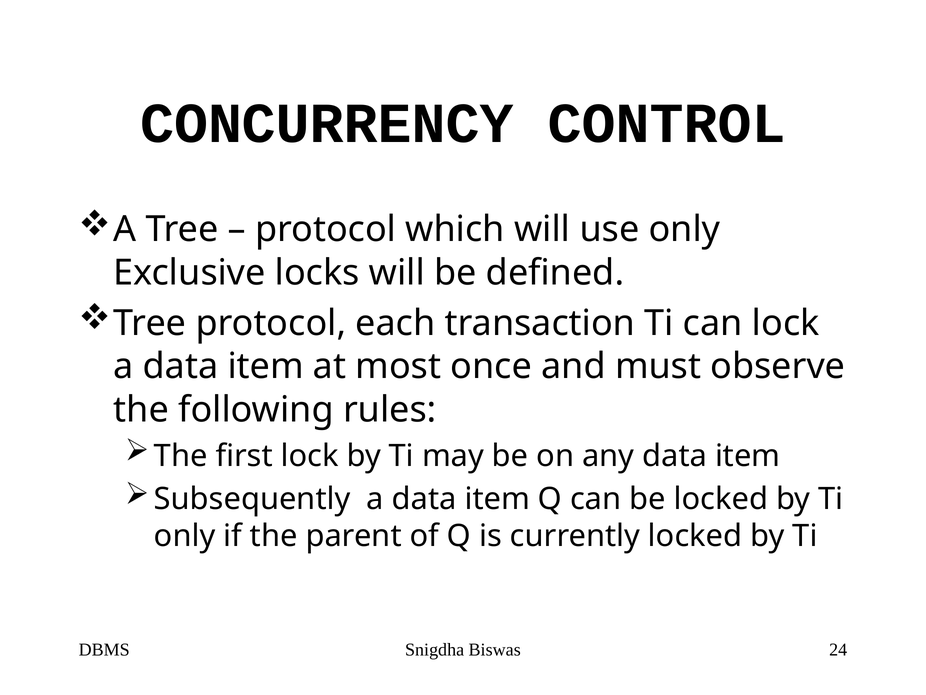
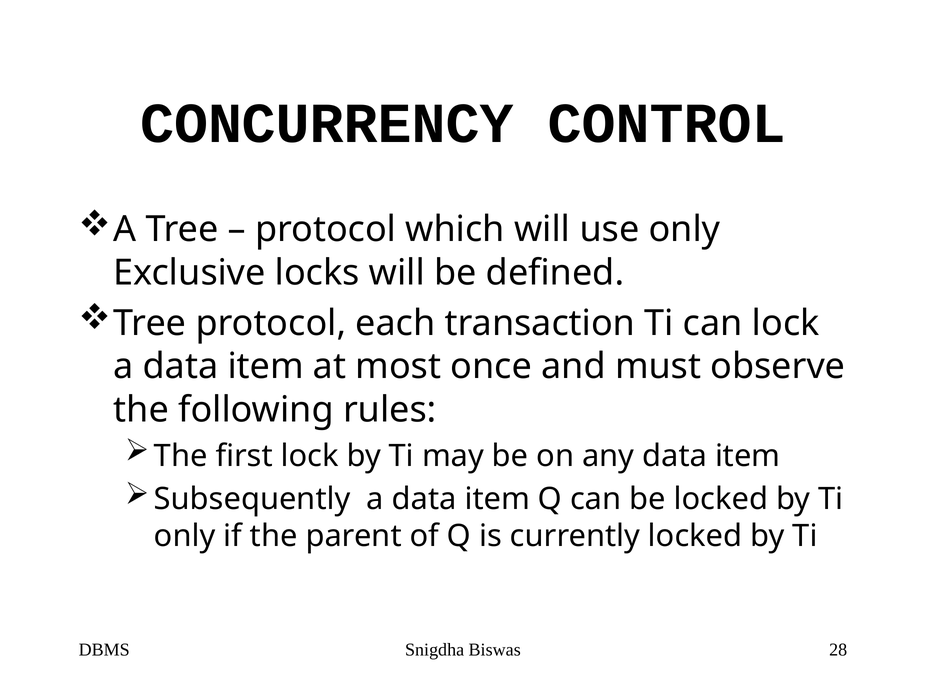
24: 24 -> 28 (838, 649)
